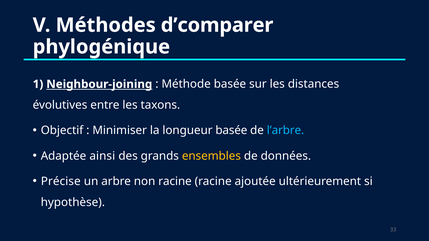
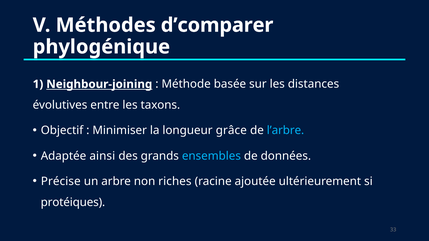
longueur basée: basée -> grâce (231, 131)
ensembles colour: yellow -> light blue (211, 156)
non racine: racine -> riches (175, 182)
hypothèse: hypothèse -> protéiques (73, 202)
